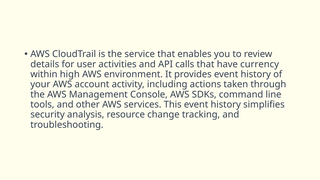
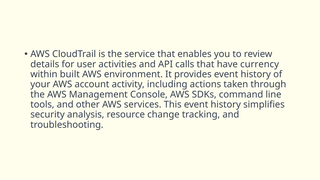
high: high -> built (70, 74)
